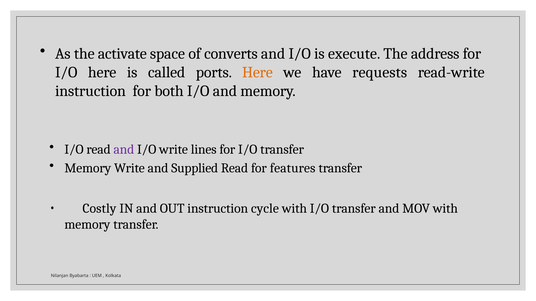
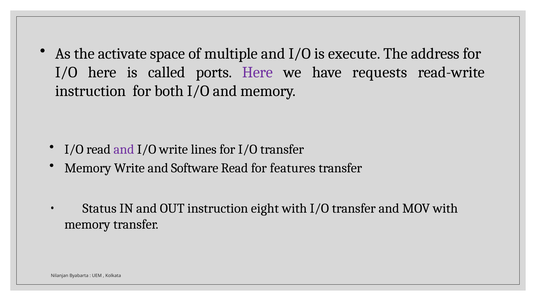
converts: converts -> multiple (231, 54)
Here colour: orange -> purple (257, 72)
Supplied: Supplied -> Software (195, 168)
Costly: Costly -> Status (99, 209)
cycle: cycle -> eight (265, 209)
